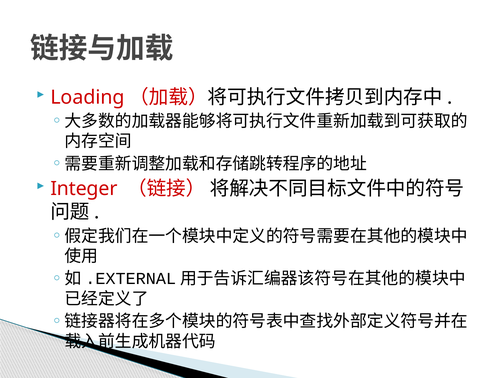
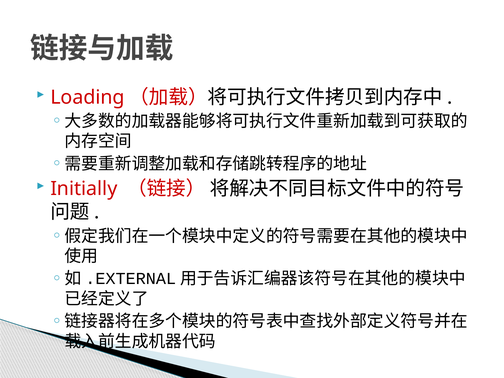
Integer: Integer -> Initially (84, 189)
